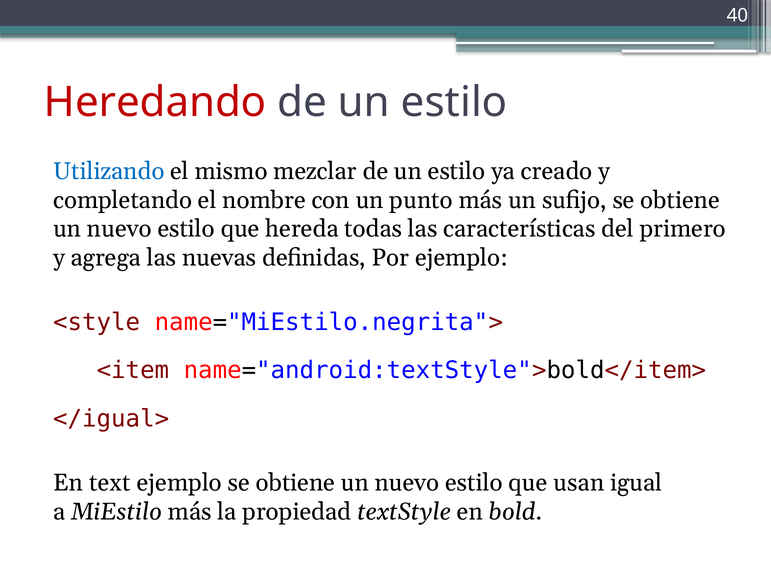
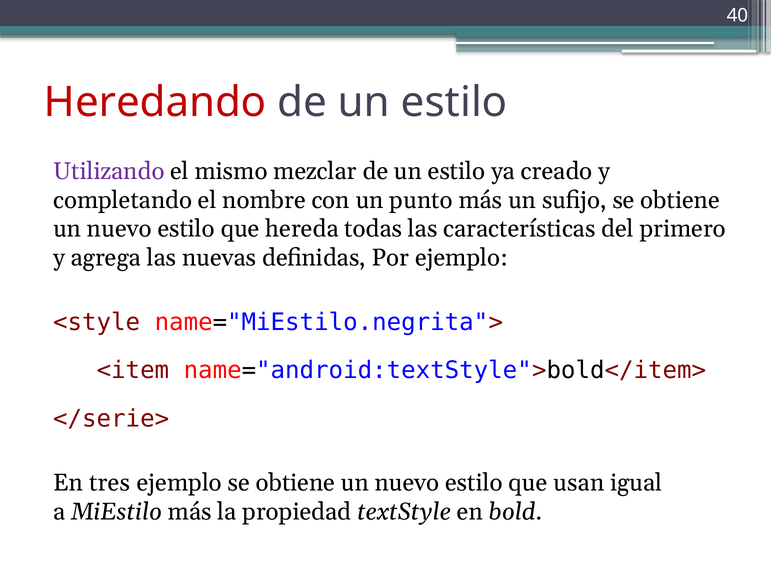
Utilizando colour: blue -> purple (109, 171)
</igual>: </igual> -> </serie> (111, 419)
text: text -> tres (110, 483)
